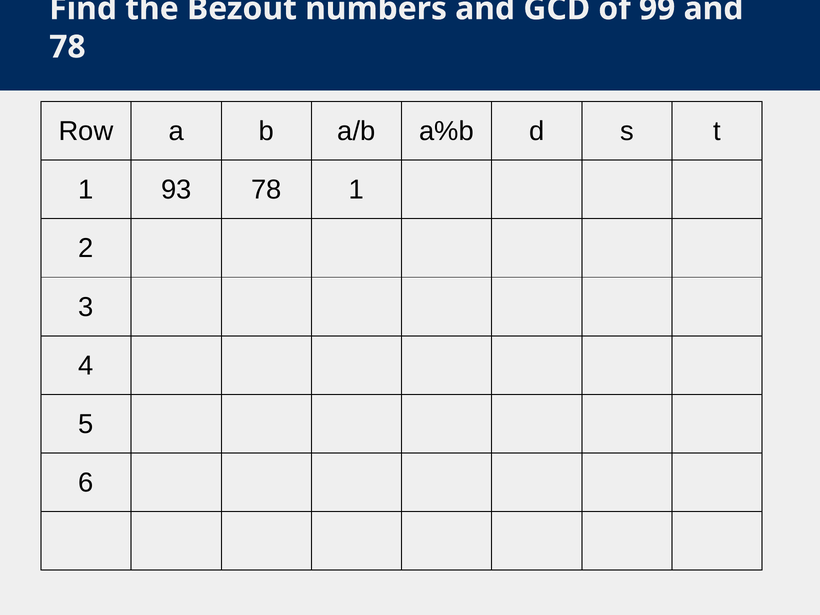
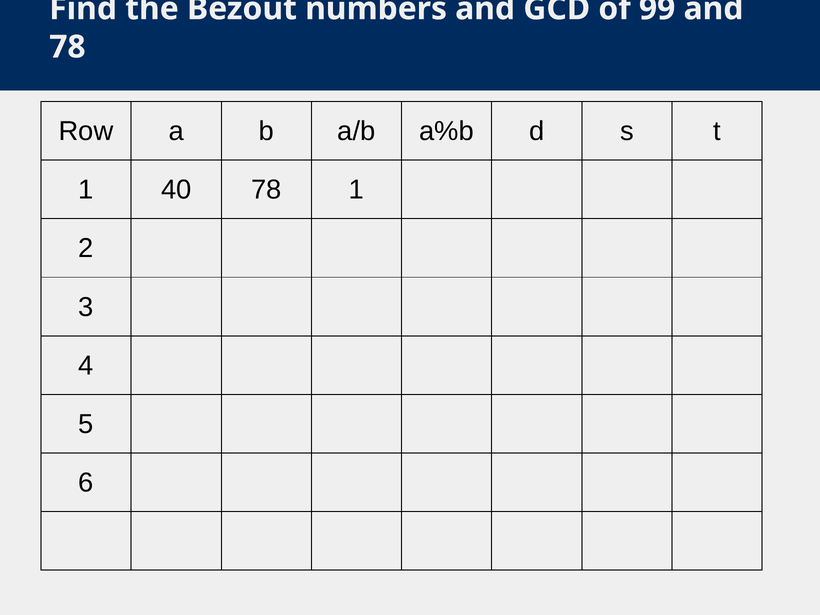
93: 93 -> 40 (176, 190)
